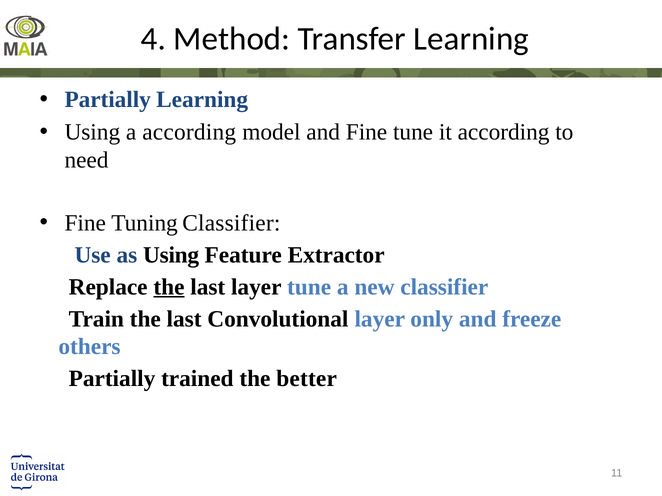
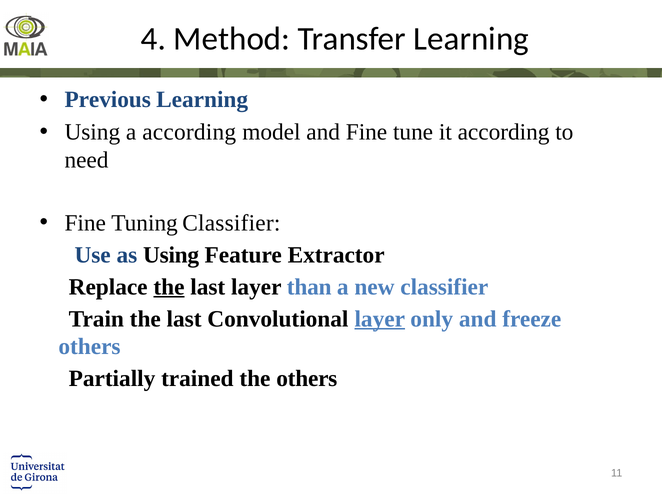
Partially: Partially -> Previous (108, 100)
layer tune: tune -> than (309, 287)
layer underline: none -> present (380, 319)
the better: better -> others (307, 379)
